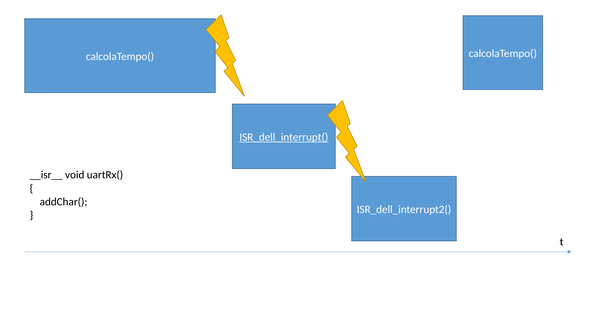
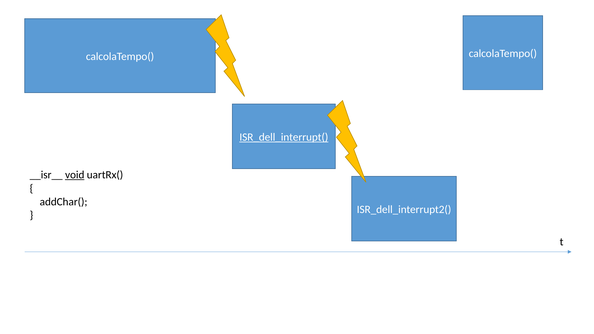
void underline: none -> present (75, 175)
